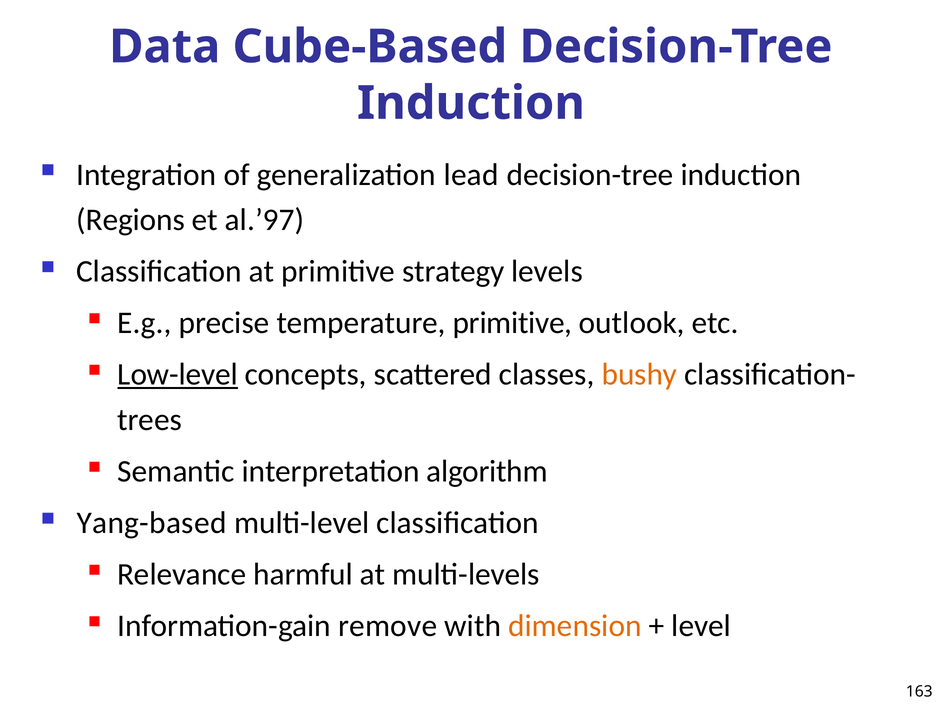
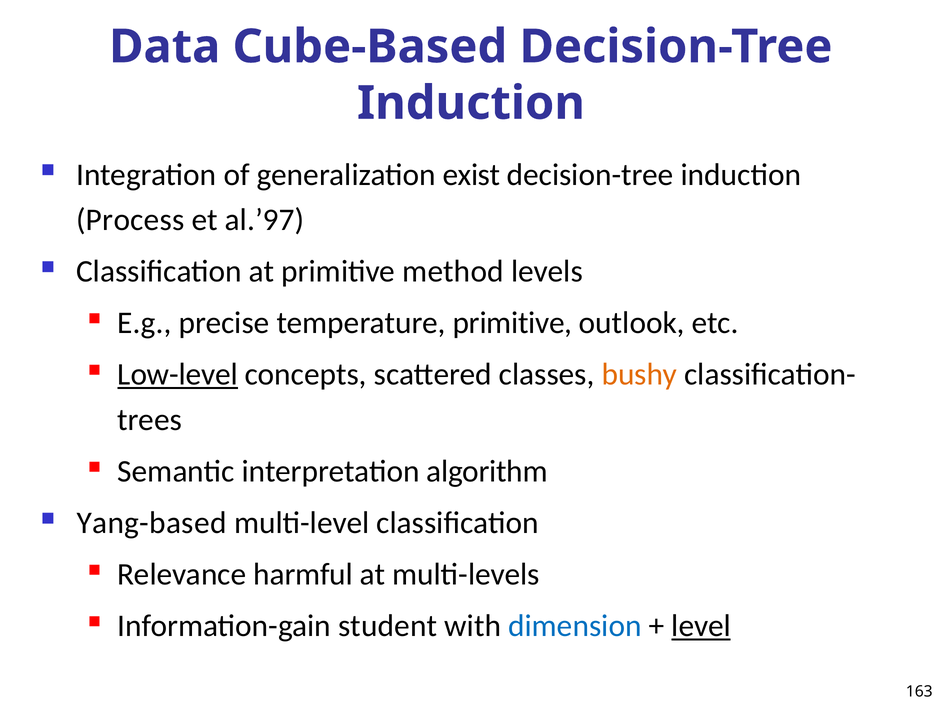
lead: lead -> exist (471, 175)
Regions: Regions -> Process (130, 220)
strategy: strategy -> method (453, 271)
remove: remove -> student (388, 625)
dimension colour: orange -> blue (575, 625)
level underline: none -> present (701, 625)
